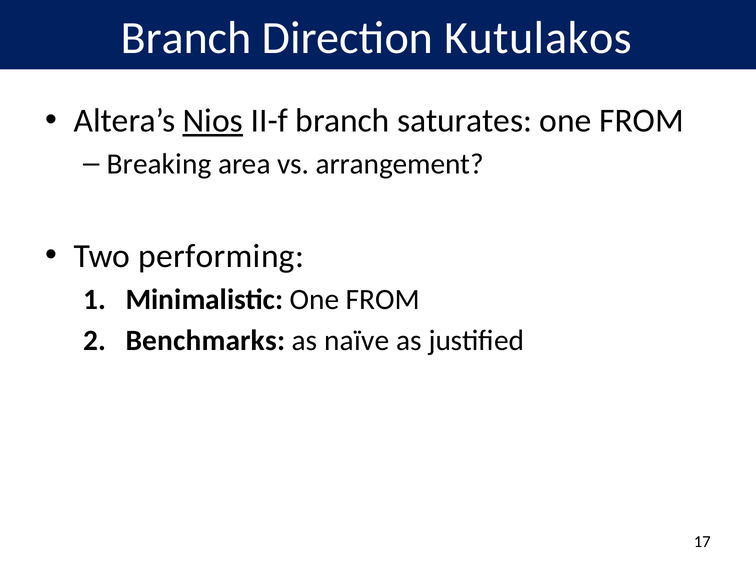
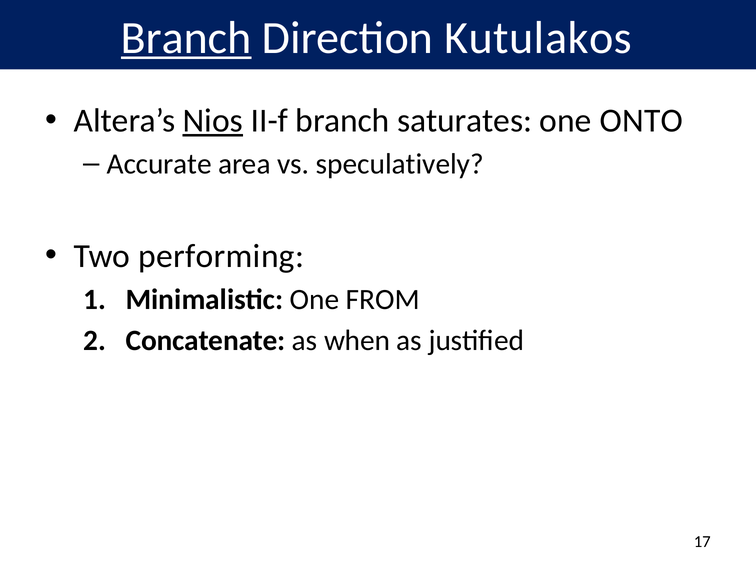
Branch underline: none -> present (186, 38)
FROM: FROM -> ONTO (641, 121)
Breaking: Breaking -> Accurate (159, 164)
arrangement: arrangement -> speculatively (400, 164)
Benchmarks: Benchmarks -> Concatenate (206, 341)
naïve: naïve -> when (357, 341)
